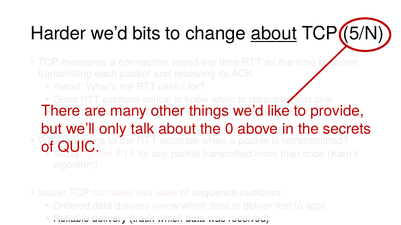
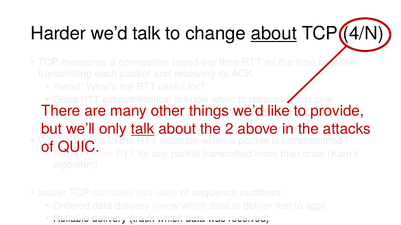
we’d bits: bits -> talk (147, 34)
5/N: 5/N -> 4/N (363, 34)
talk underline: none -> present (143, 129)
0: 0 -> 2 (229, 129)
secrets: secrets -> attacks (347, 129)
